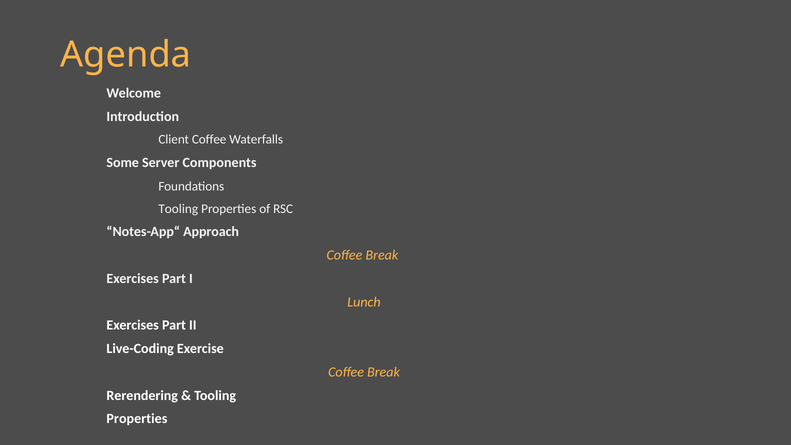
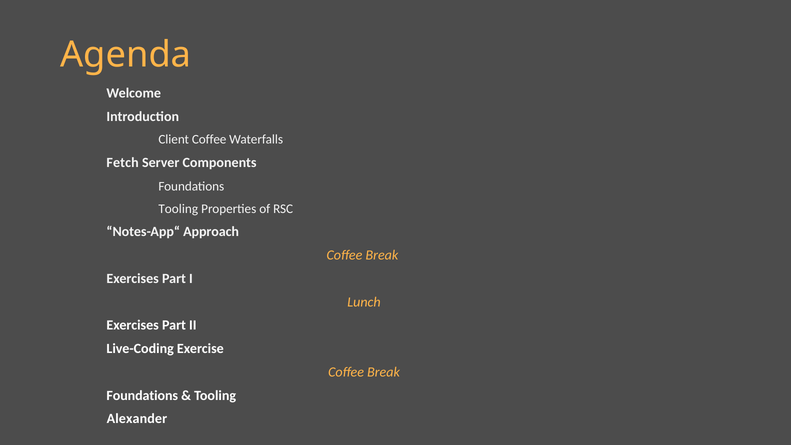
Some: Some -> Fetch (123, 162)
Rerendering: Rerendering -> Foundations (142, 395)
Properties: Properties -> Alexander (137, 419)
